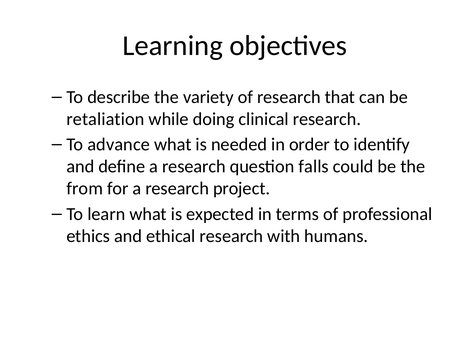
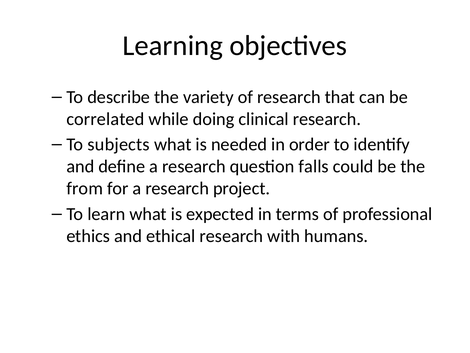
retaliation: retaliation -> correlated (105, 119)
advance: advance -> subjects (119, 144)
